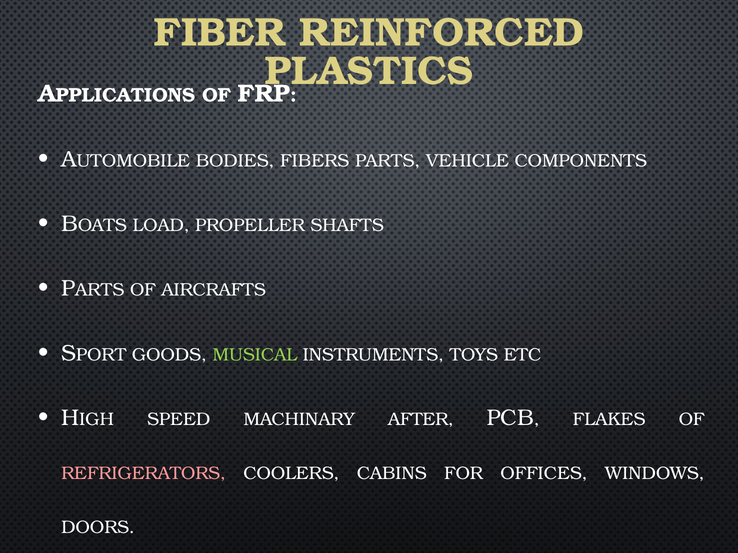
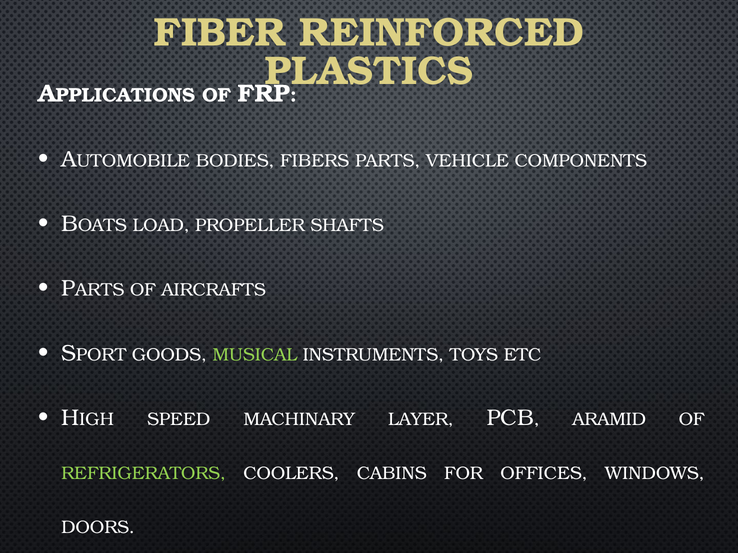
AFTER: AFTER -> LAYER (421, 420)
FLAKES: FLAKES -> ARAMID (609, 420)
REFRIGERATORS colour: pink -> light green (144, 474)
